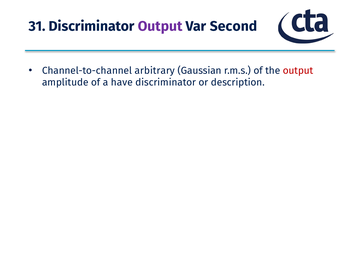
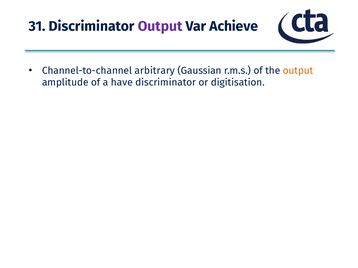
Second: Second -> Achieve (234, 26)
output colour: red -> orange (298, 71)
description: description -> digitisation (238, 83)
